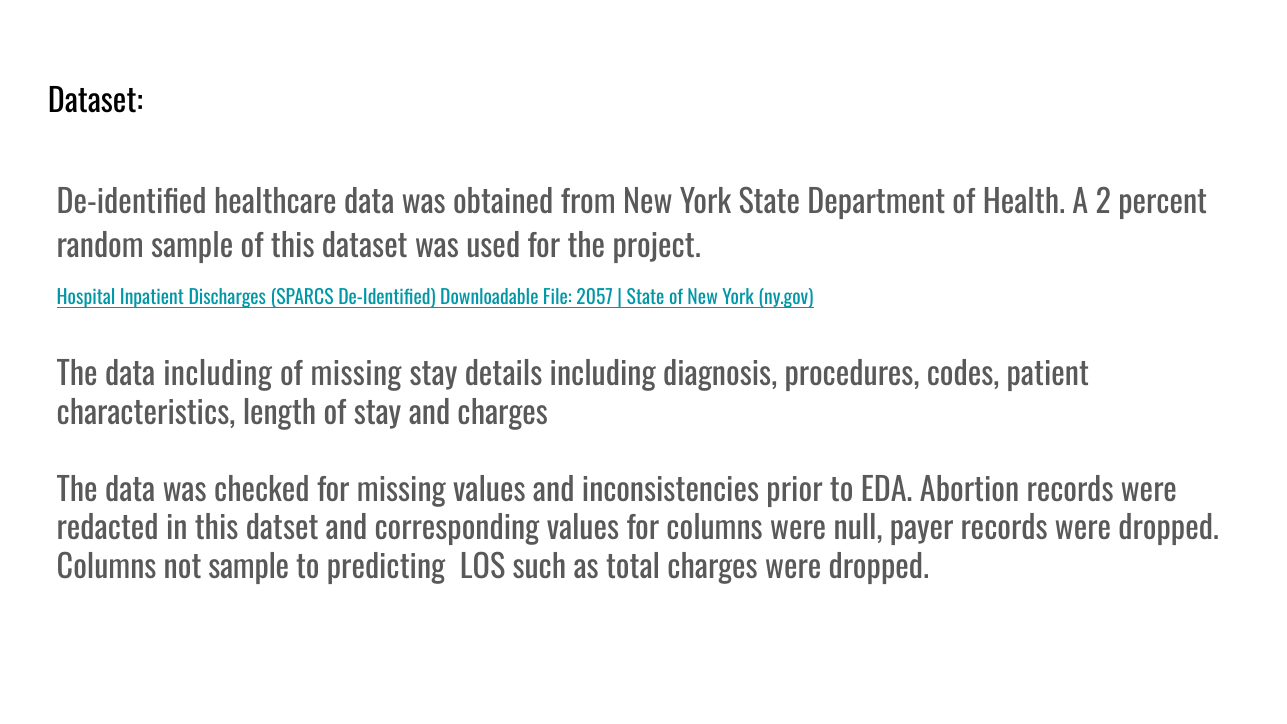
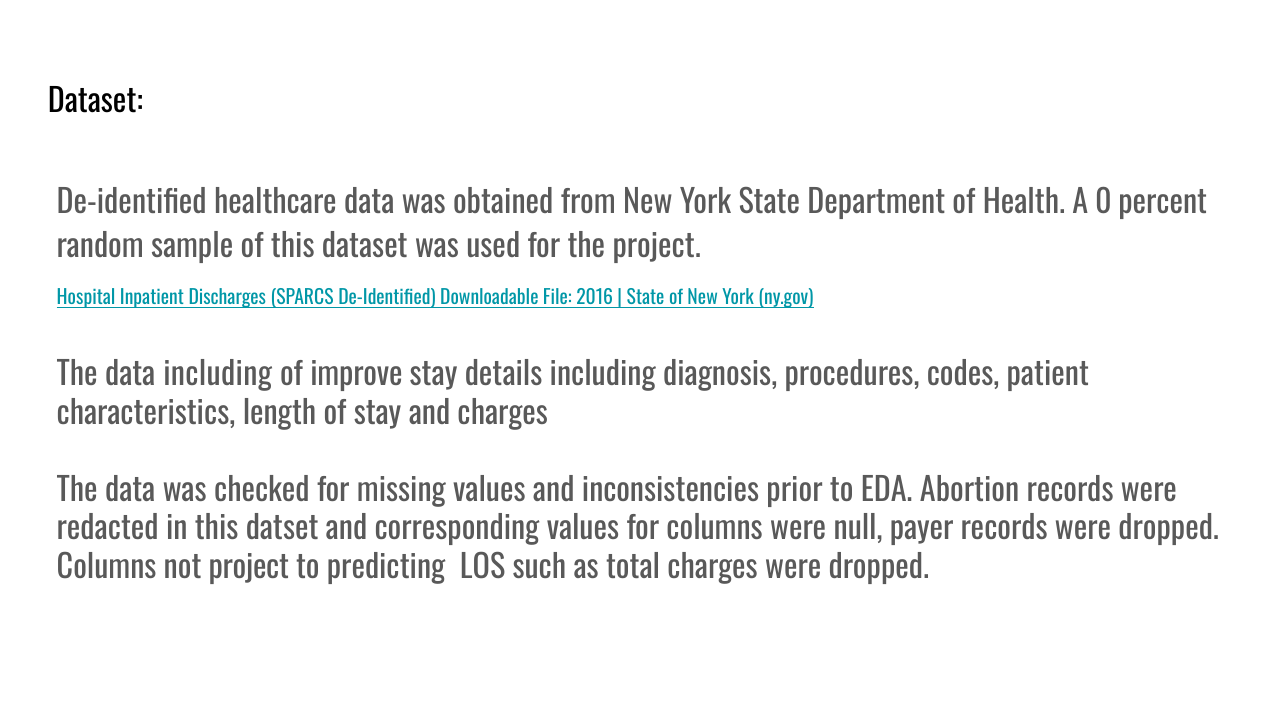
2: 2 -> 0 (1103, 202)
2057: 2057 -> 2016 (595, 298)
of missing: missing -> improve (356, 375)
not sample: sample -> project (249, 568)
